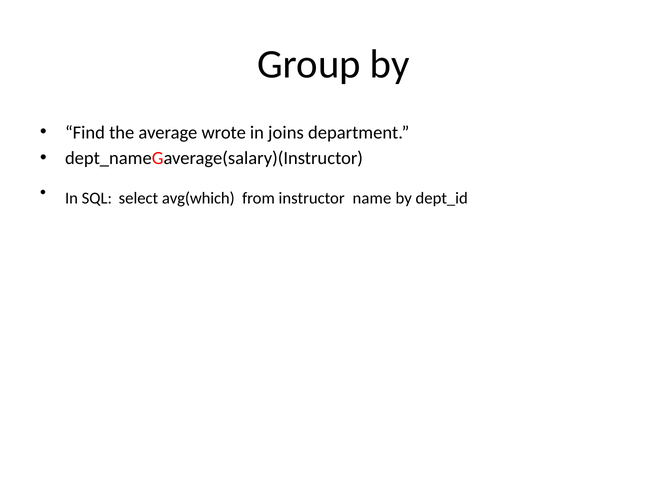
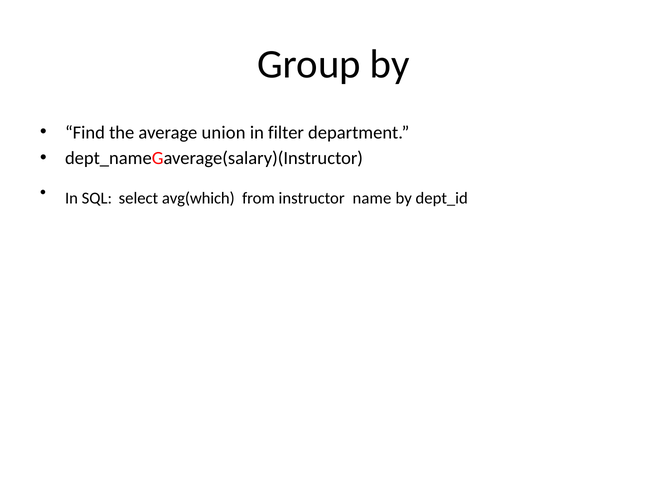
wrote: wrote -> union (224, 132)
joins: joins -> filter (286, 132)
